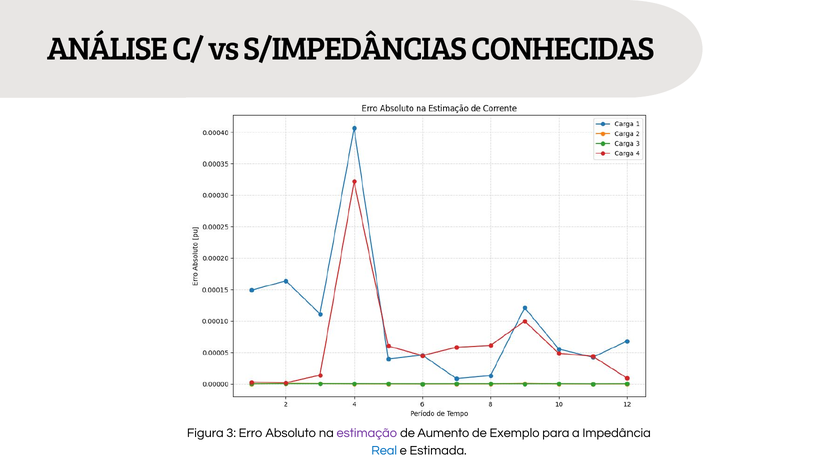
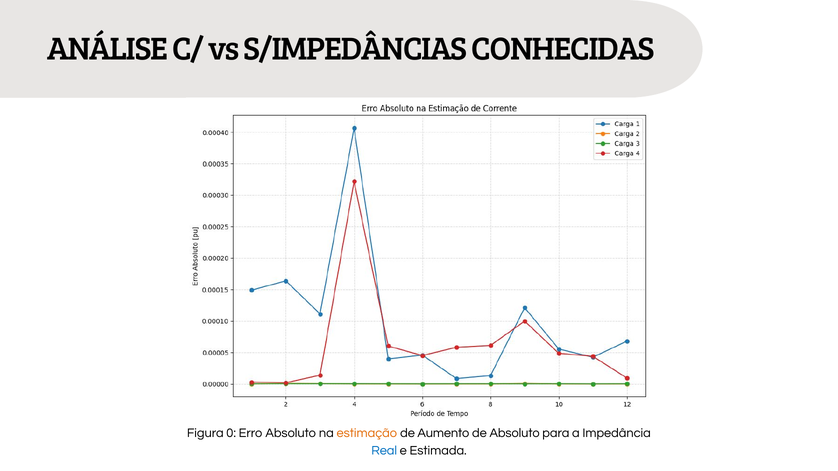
3: 3 -> 0 (231, 433)
estimação colour: purple -> orange (367, 433)
de Exemplo: Exemplo -> Absoluto (515, 433)
